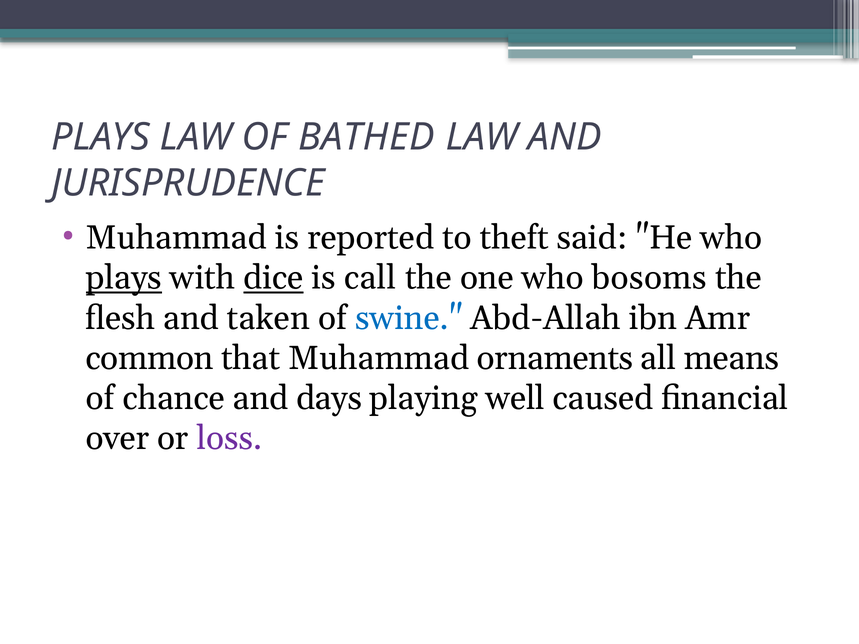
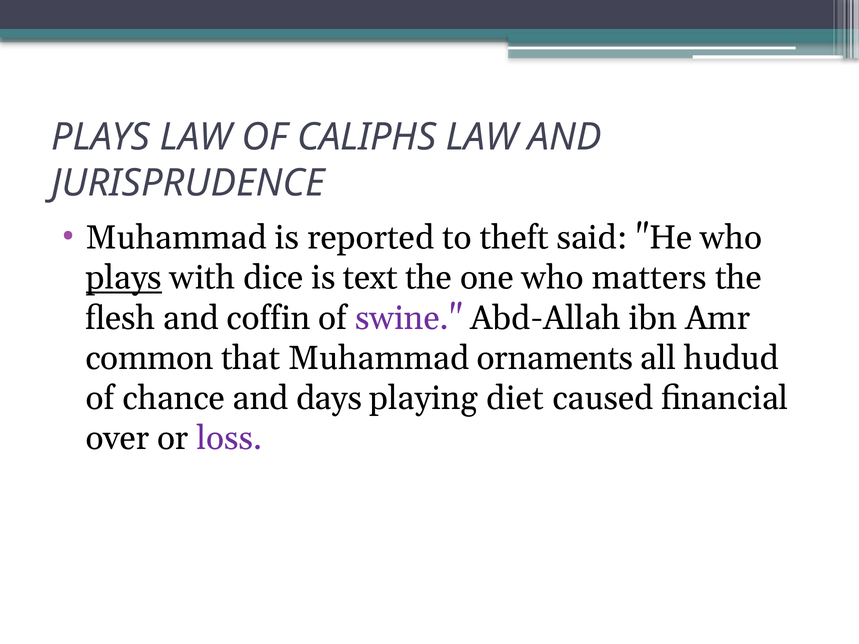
BATHED: BATHED -> CALIPHS (367, 137)
dice underline: present -> none (273, 278)
call: call -> text (370, 278)
bosoms: bosoms -> matters (649, 278)
taken: taken -> coffin (269, 318)
swine colour: blue -> purple (409, 318)
means: means -> hudud (731, 358)
well: well -> diet (515, 398)
